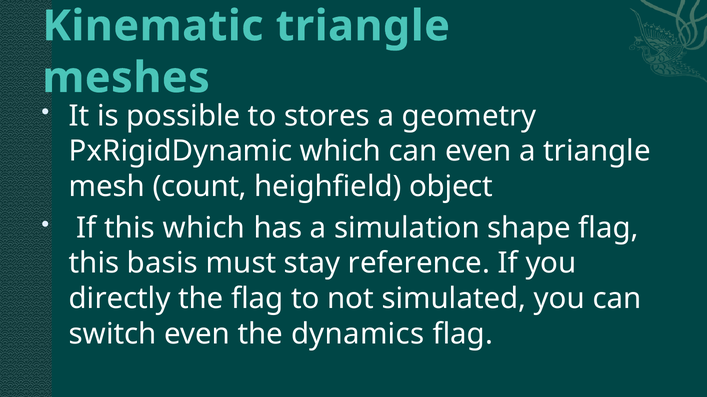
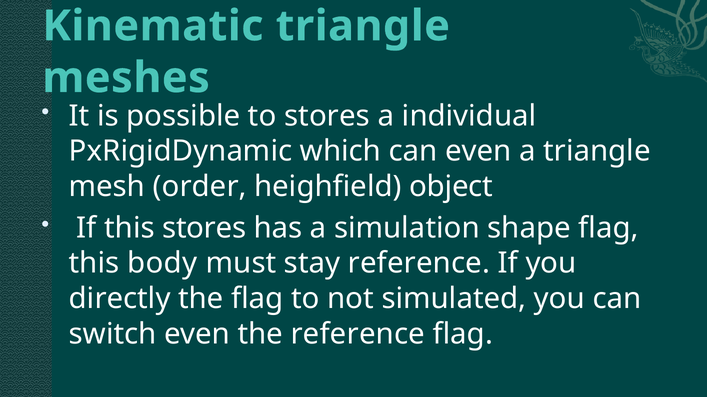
geometry: geometry -> individual (469, 116)
count: count -> order (200, 187)
this which: which -> stores (204, 228)
basis: basis -> body (162, 264)
the dynamics: dynamics -> reference (358, 334)
